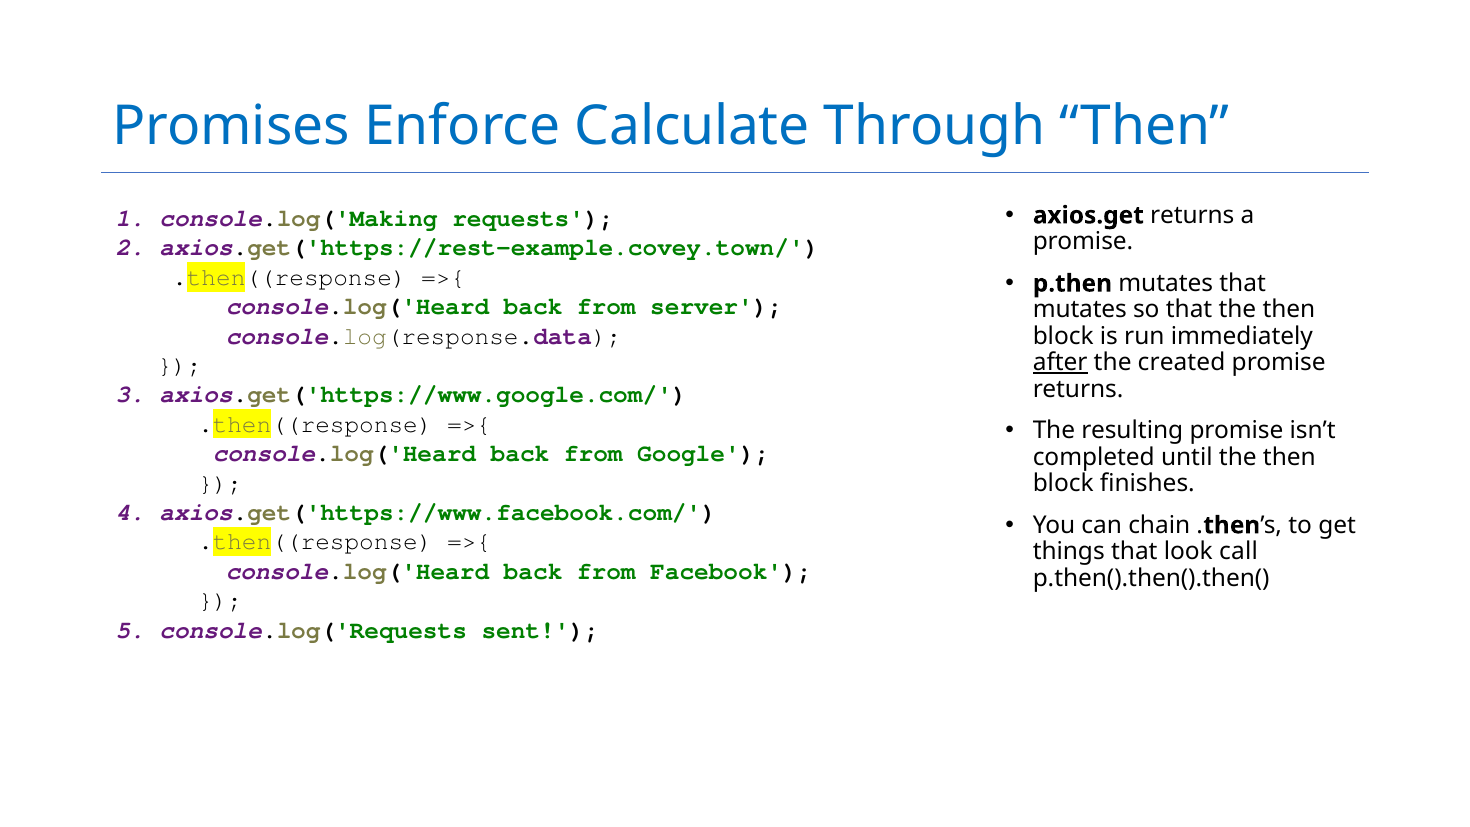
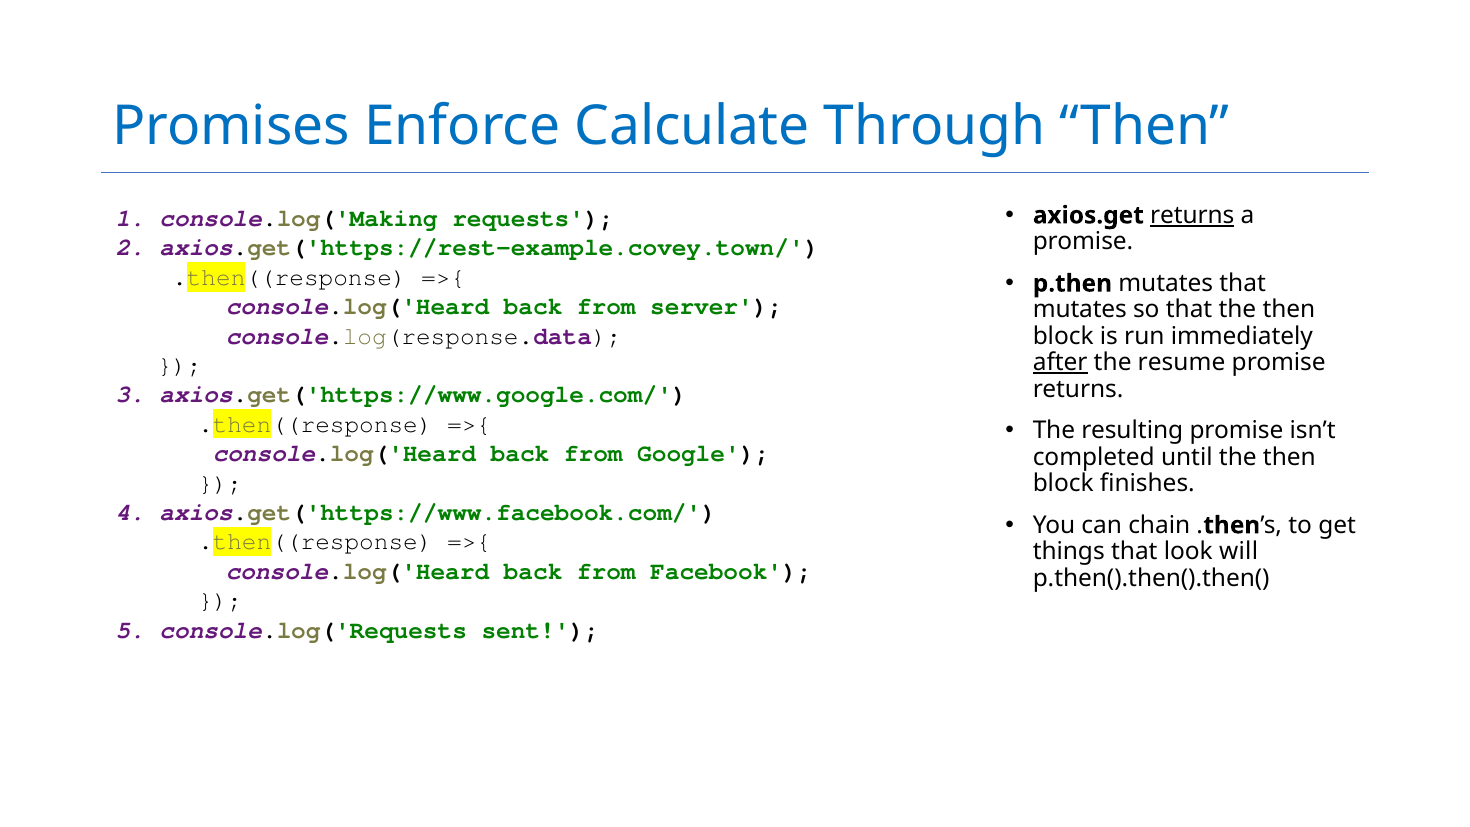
returns underline: none -> present (1192, 215)
created: created -> resume (1182, 363)
call: call -> will (1239, 552)
